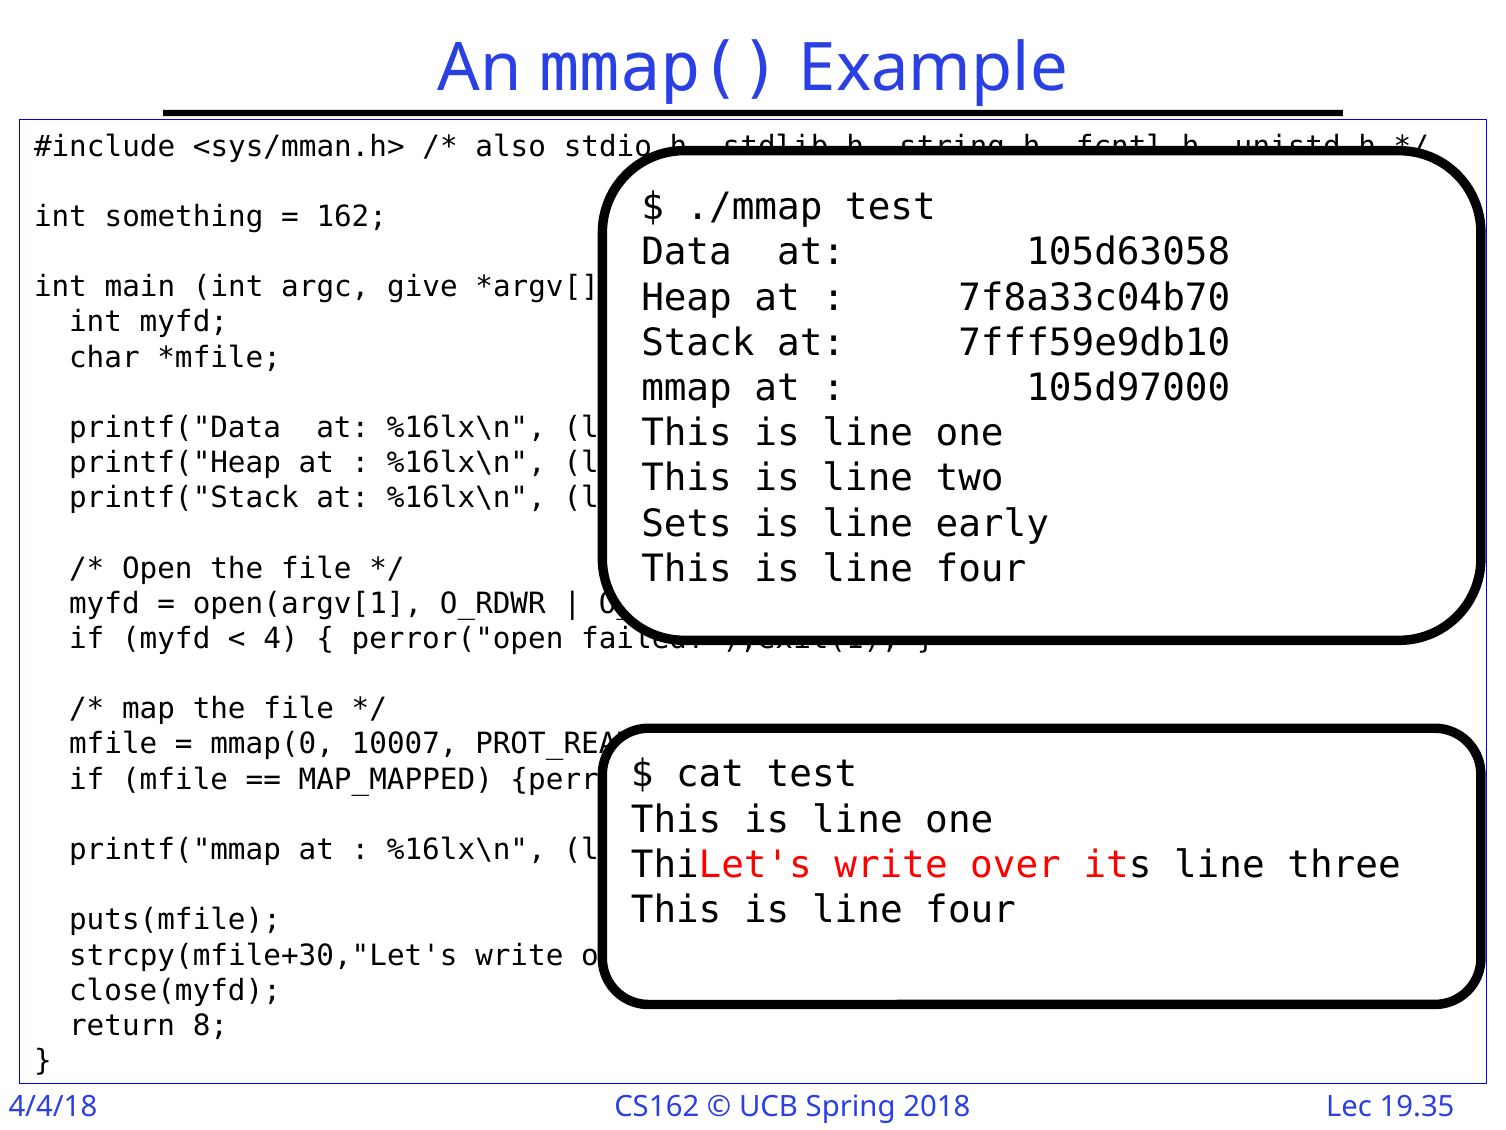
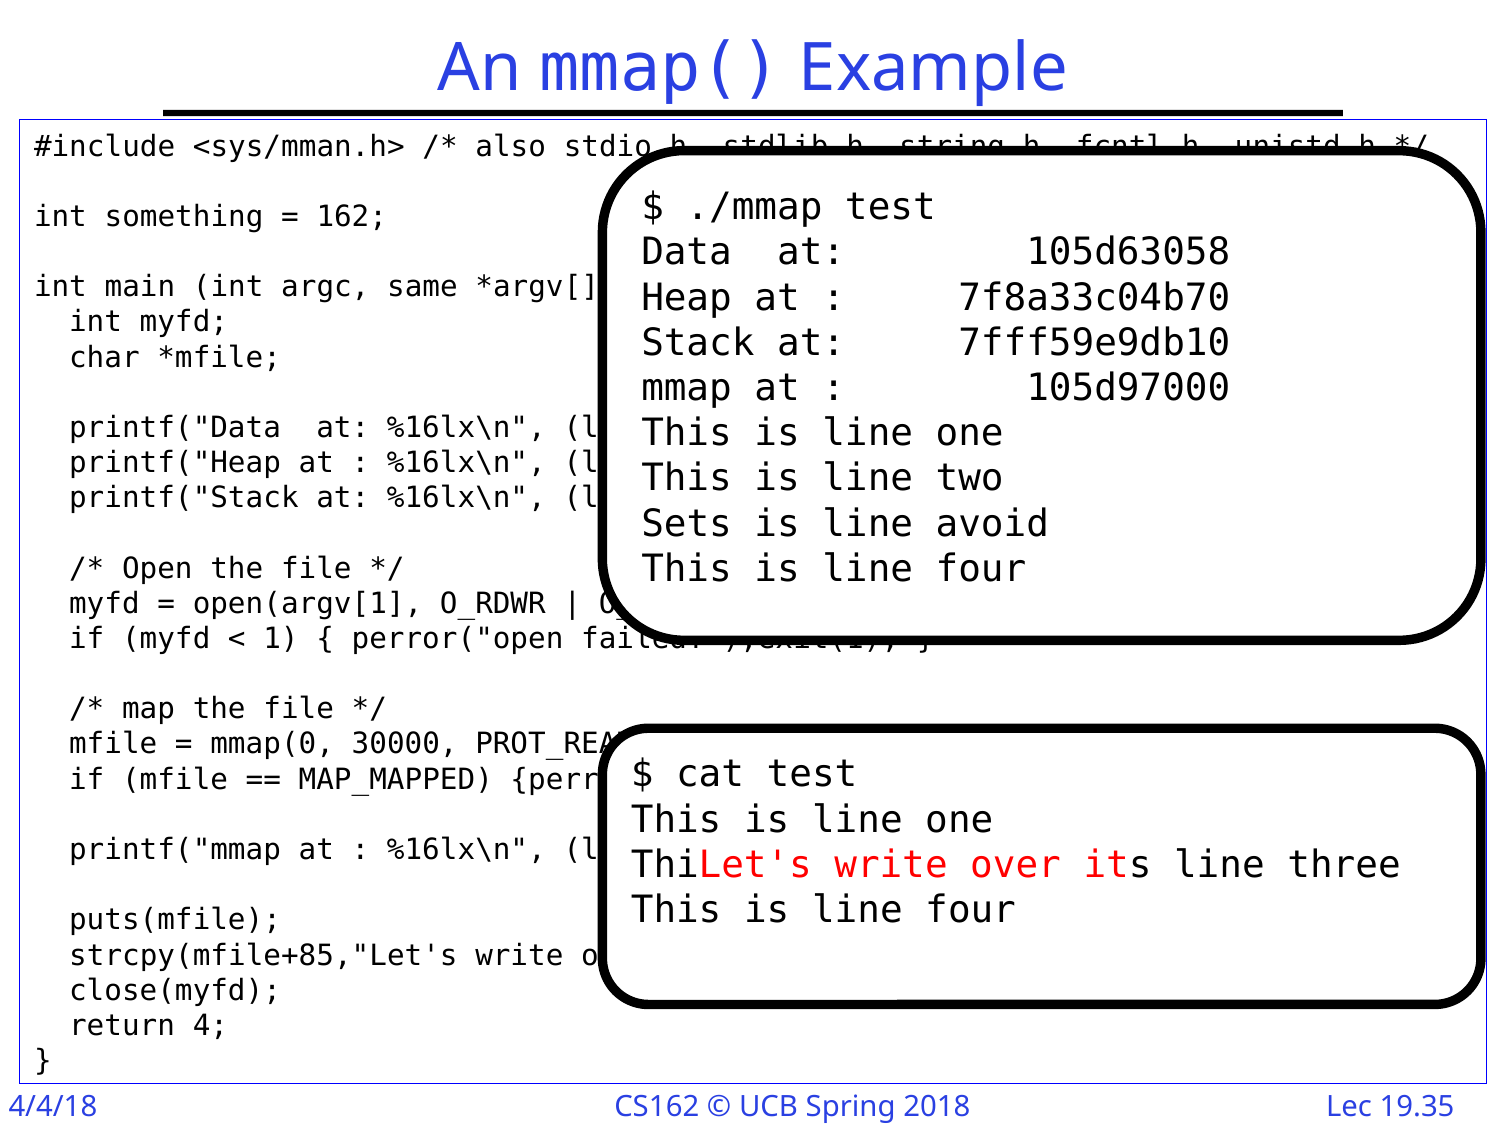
give: give -> same (422, 287)
early: early -> avoid (992, 523)
4: 4 -> 1 (281, 639)
10007: 10007 -> 30000 (405, 744)
strcpy(mfile+30,"Let's: strcpy(mfile+30,"Let's -> strcpy(mfile+85,"Let's (263, 955)
8: 8 -> 4 (210, 1025)
